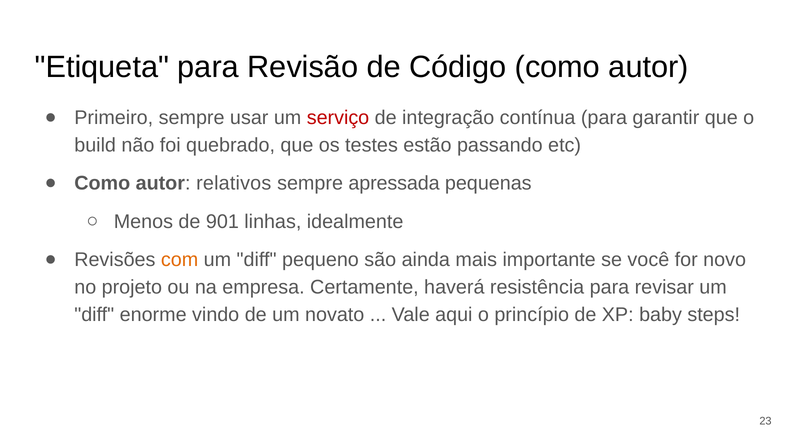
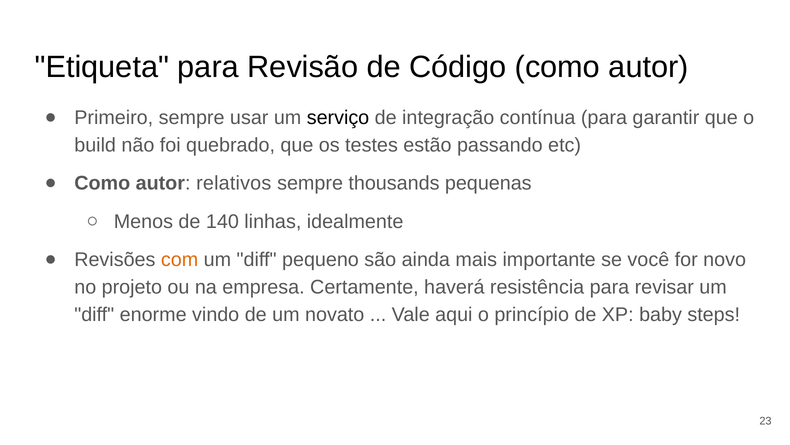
serviço colour: red -> black (338, 118)
apressada: apressada -> thousands (394, 183)
901: 901 -> 140 (222, 221)
